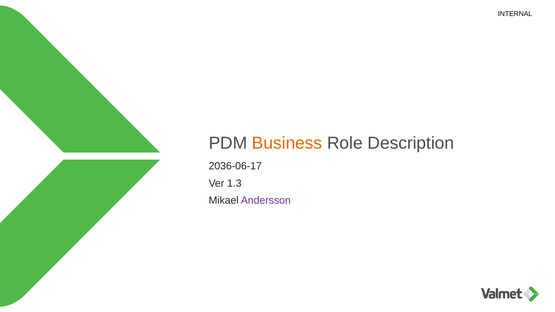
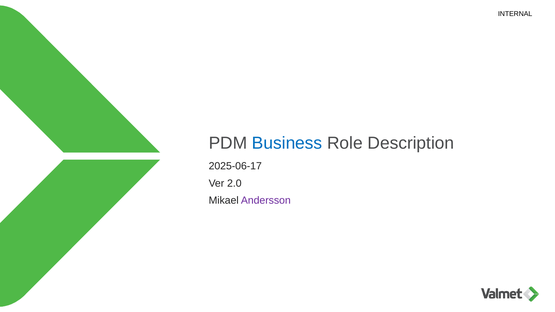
Business colour: orange -> blue (287, 143)
2036-06-17: 2036-06-17 -> 2025-06-17 (235, 166)
1.3: 1.3 -> 2.0 (234, 183)
